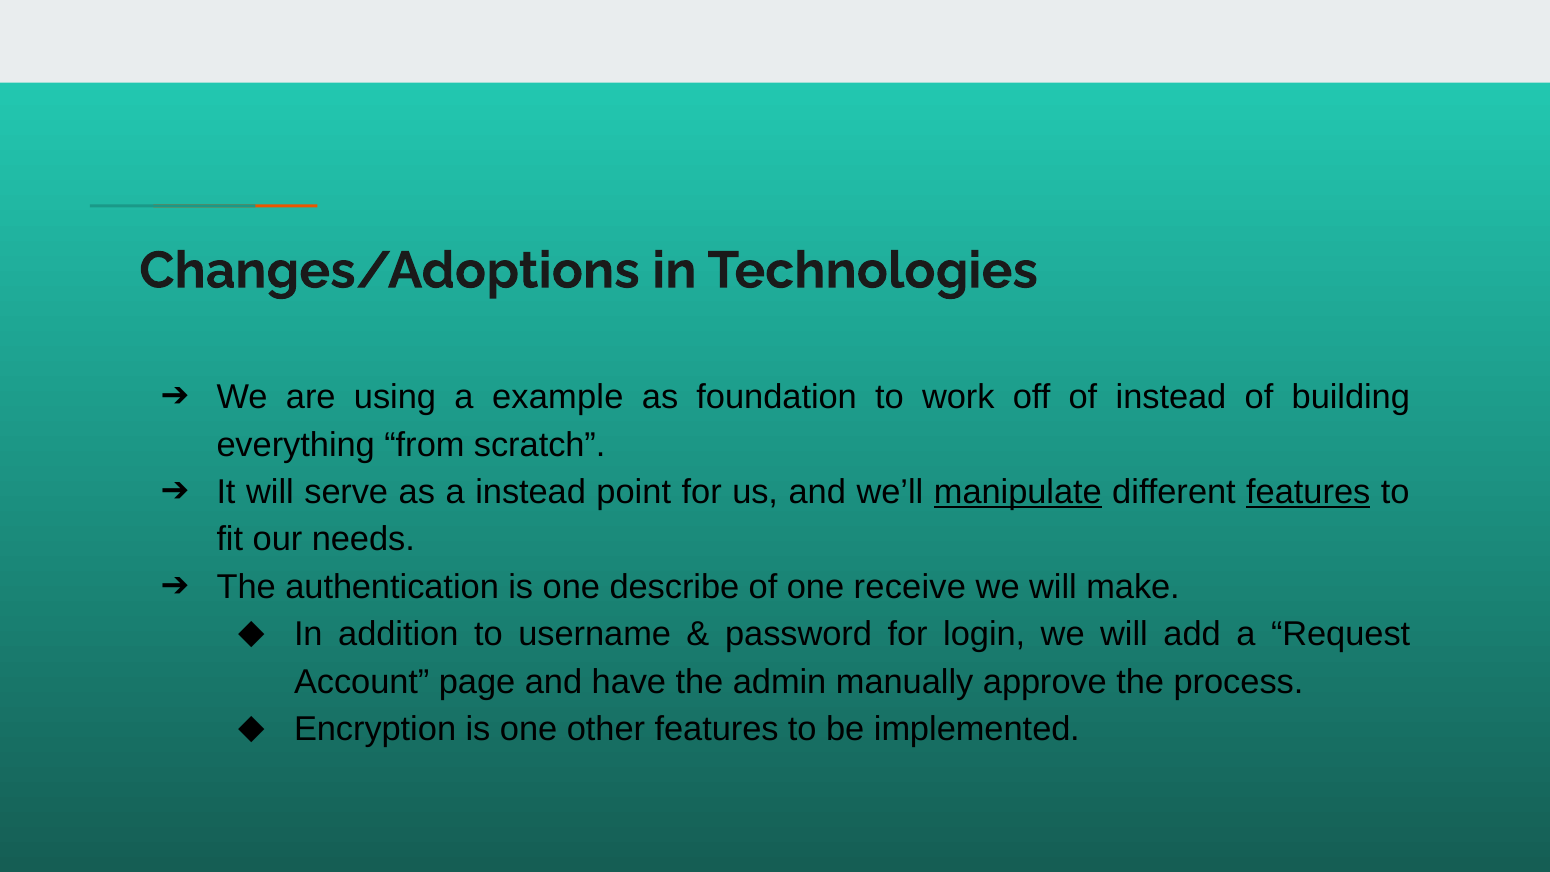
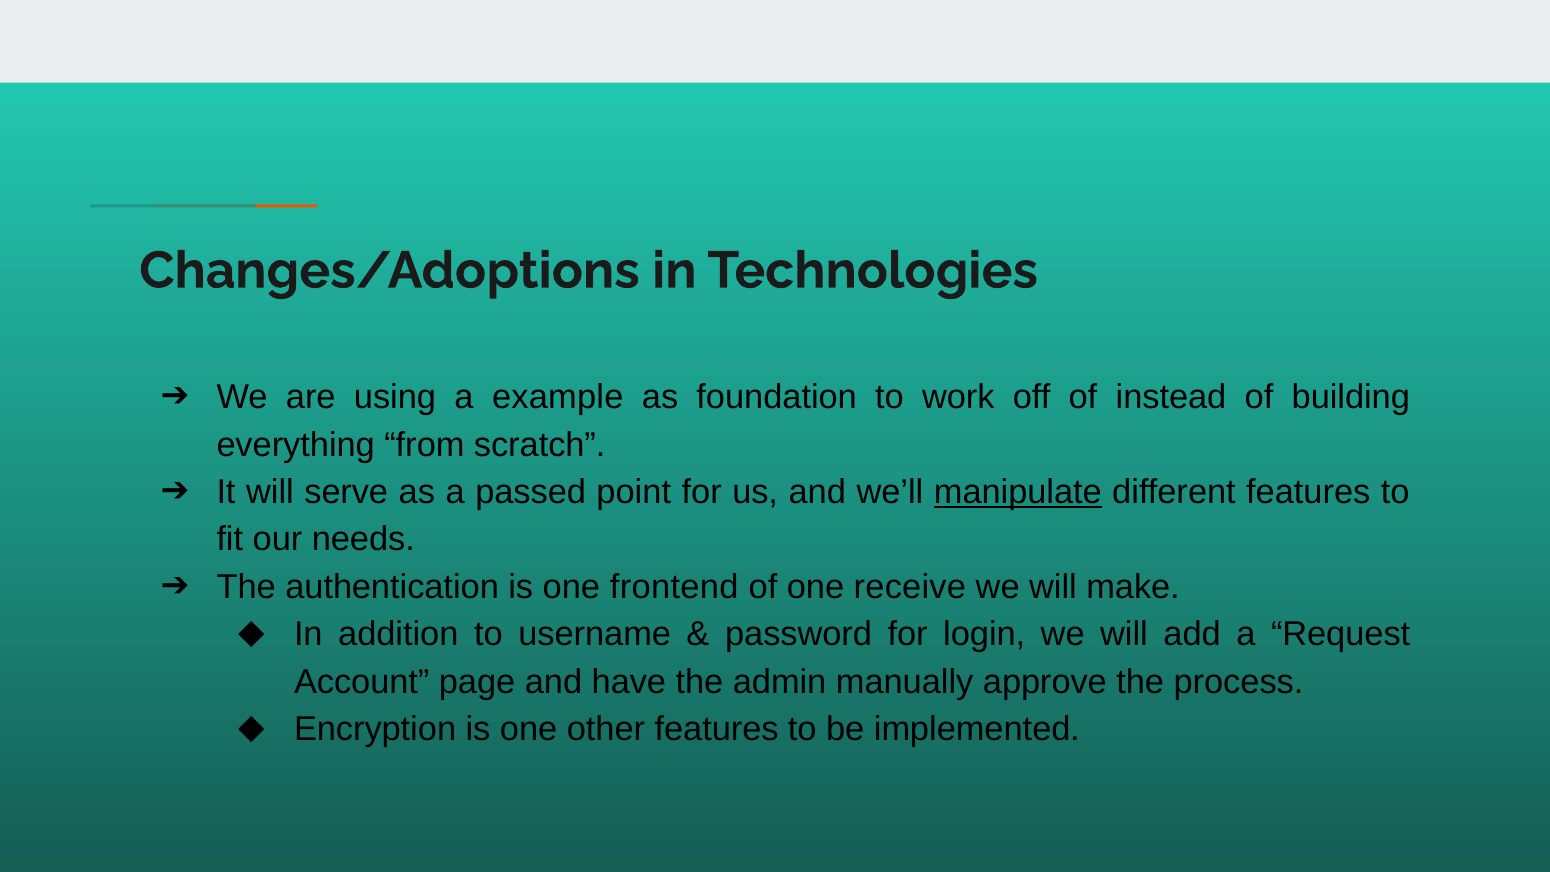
a instead: instead -> passed (531, 492)
features underline: present -> none (1308, 492)
describe: describe -> frontend (674, 587)
